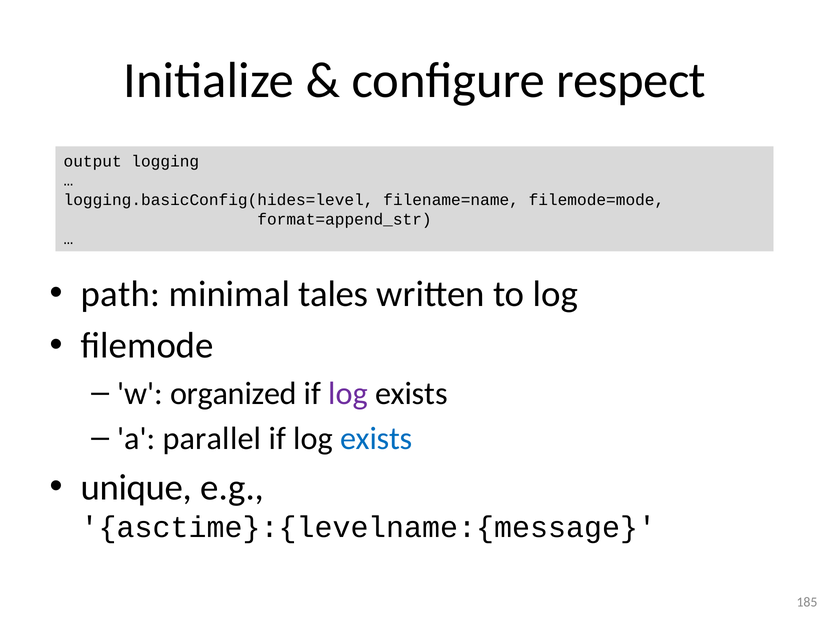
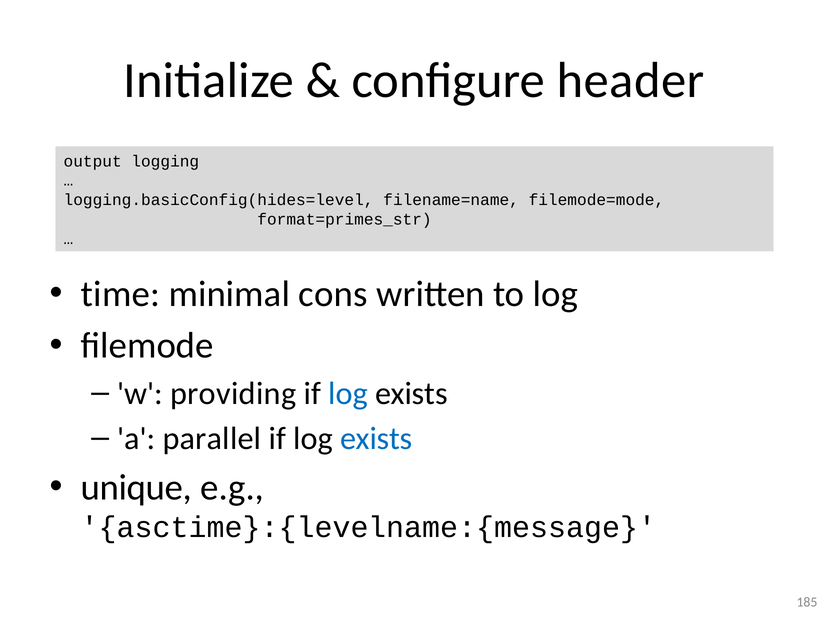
respect: respect -> header (630, 80)
format=append_str: format=append_str -> format=primes_str (345, 219)
path: path -> time (120, 294)
tales: tales -> cons (333, 294)
organized: organized -> providing (233, 393)
log colour: purple -> blue (348, 393)
